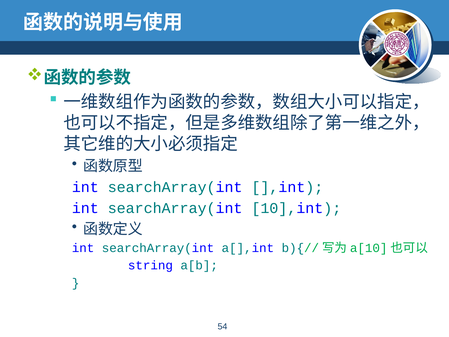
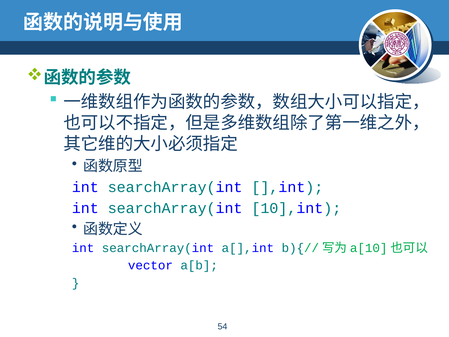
string: string -> vector (150, 265)
